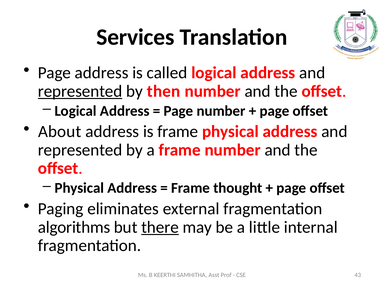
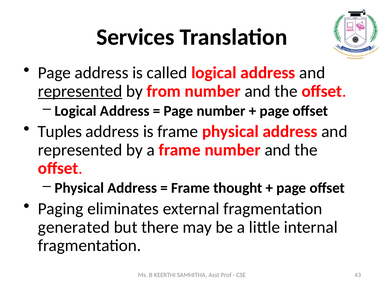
then: then -> from (164, 91)
About: About -> Tuples (60, 131)
algorithms: algorithms -> generated (74, 227)
there underline: present -> none (160, 227)
